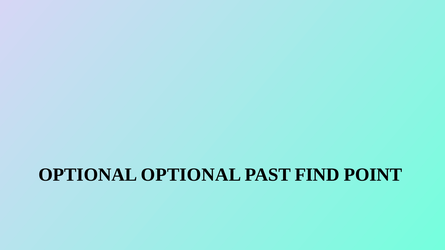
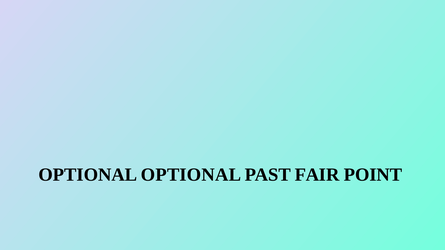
FIND: FIND -> FAIR (317, 175)
